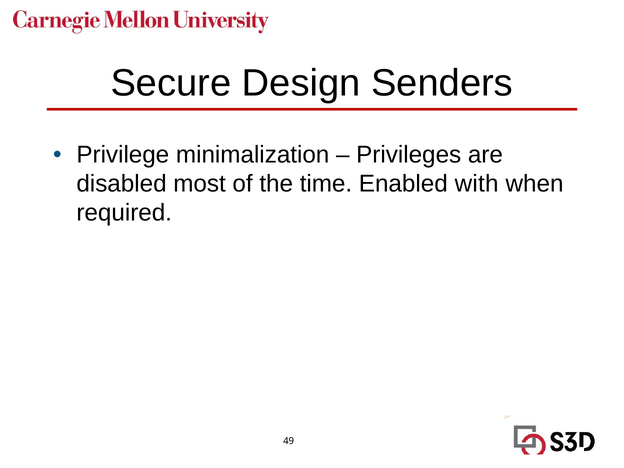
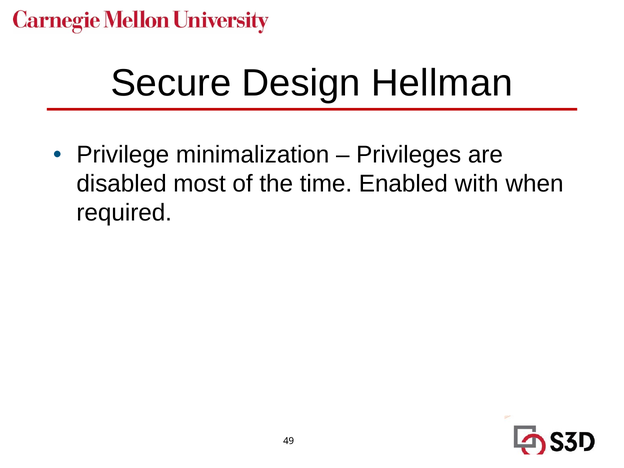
Senders: Senders -> Hellman (442, 83)
